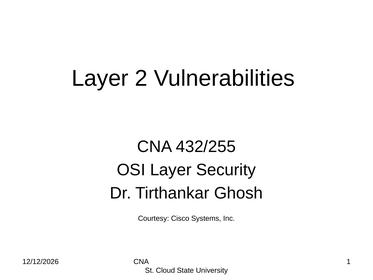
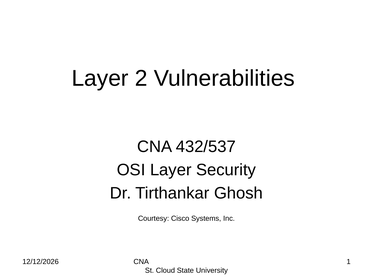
432/255: 432/255 -> 432/537 (206, 147)
